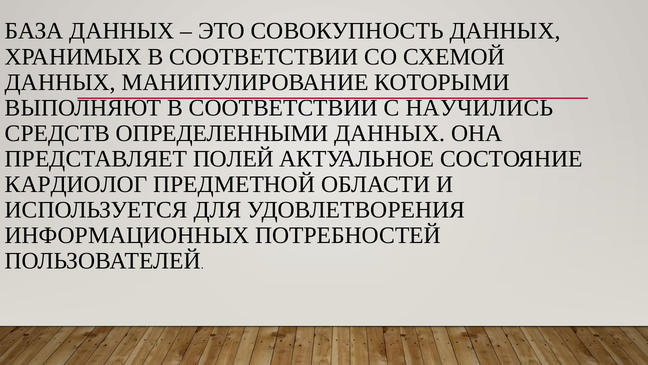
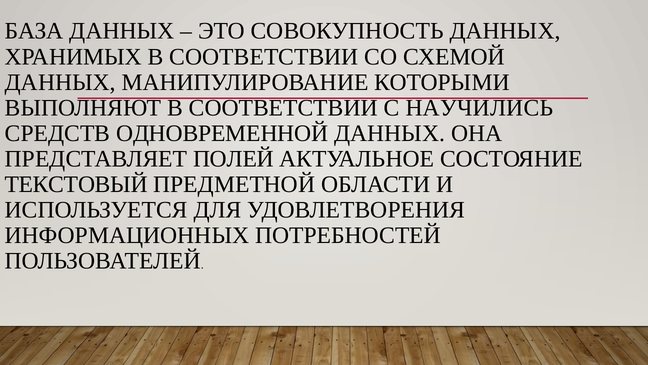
ОПРЕДЕЛЕННЫМИ: ОПРЕДЕЛЕННЫМИ -> ОДНОВРЕМЕННОЙ (222, 133)
КАРДИОЛОГ: КАРДИОЛОГ -> ТЕКСТОВЫЙ (76, 184)
